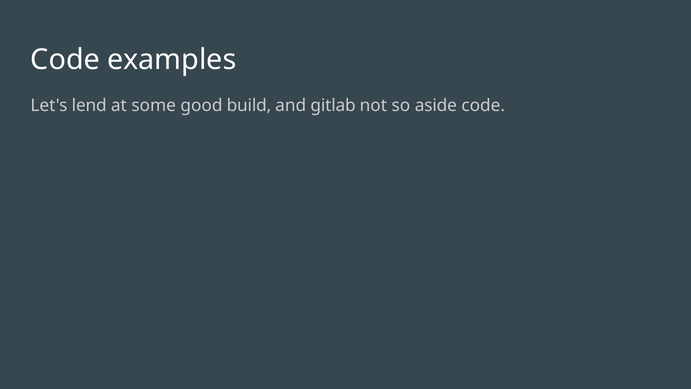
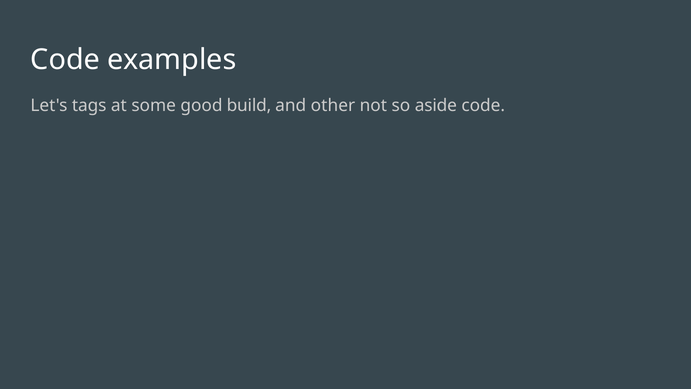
lend: lend -> tags (89, 106)
gitlab: gitlab -> other (333, 106)
